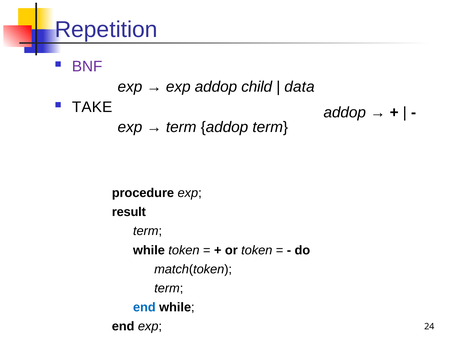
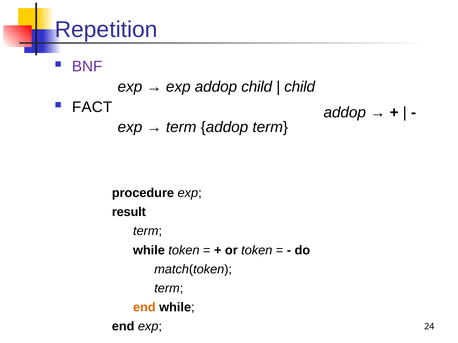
data: data -> child (300, 87)
TAKE: TAKE -> FACT (92, 107)
end colour: blue -> orange (144, 308)
